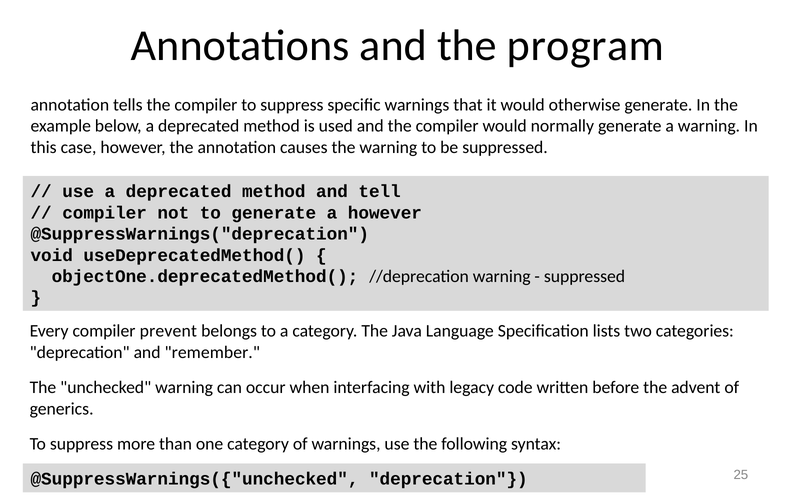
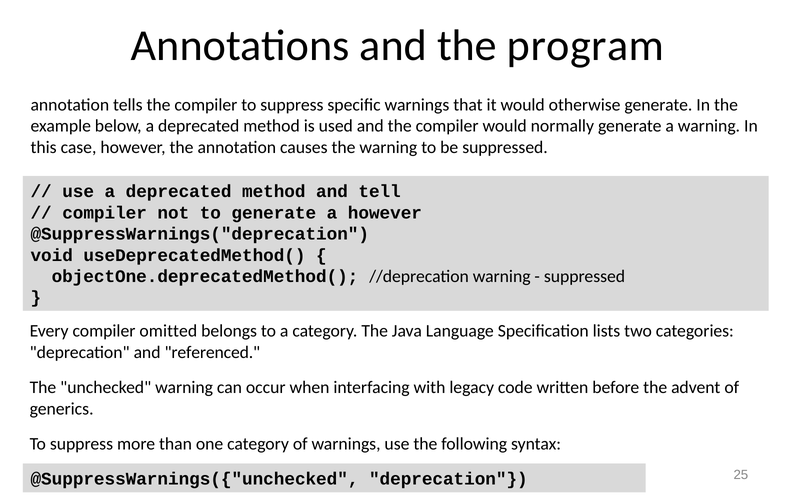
prevent: prevent -> omitted (168, 331)
remember: remember -> referenced (212, 353)
